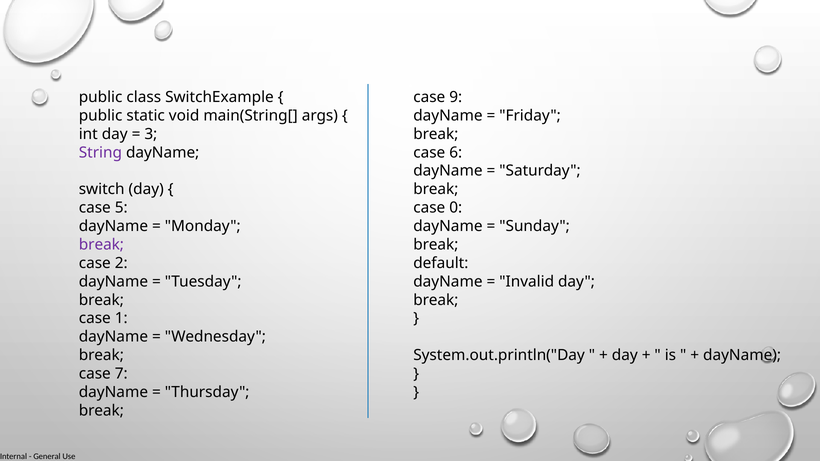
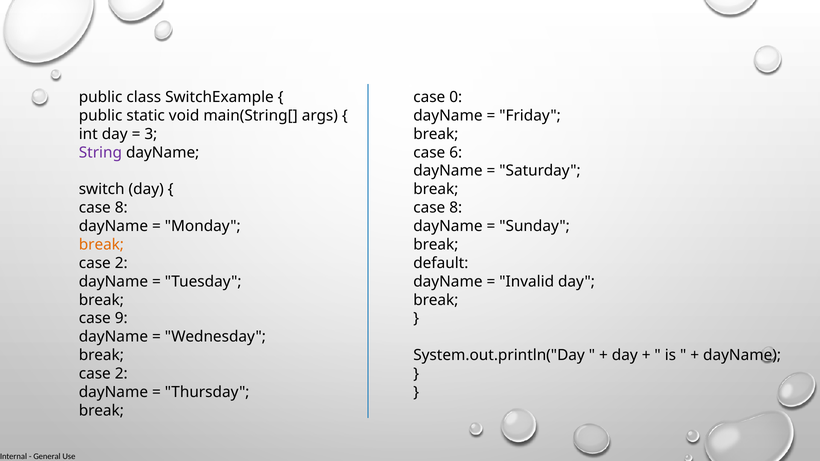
9: 9 -> 0 (456, 97)
5: 5 -> 8 (121, 208)
0: 0 -> 8 (456, 208)
break colour: purple -> orange (101, 245)
1: 1 -> 9 (121, 319)
7: 7 -> 2 (121, 374)
